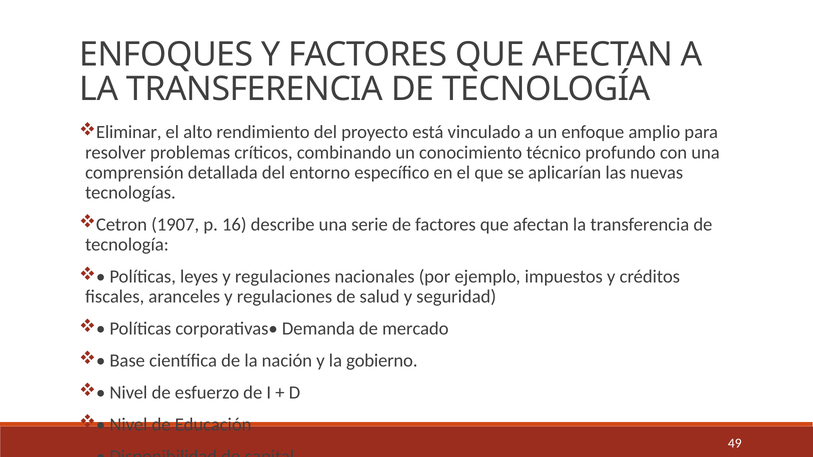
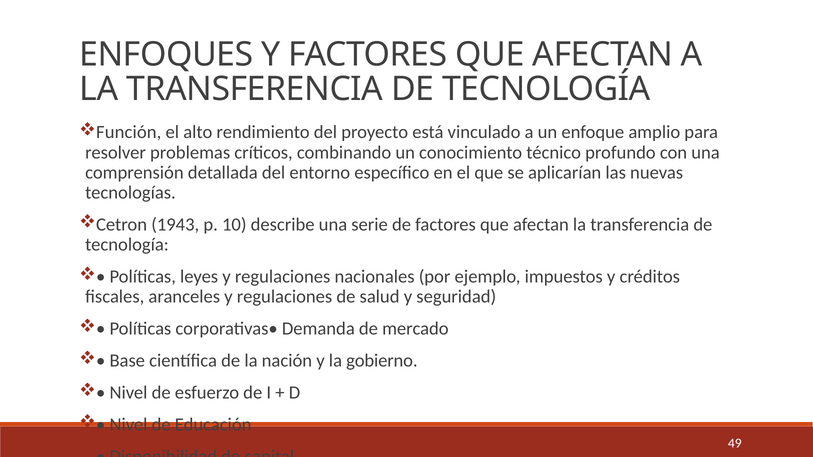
Eliminar: Eliminar -> Función (129, 132)
1907: 1907 -> 1943 (175, 225)
16: 16 -> 10 (234, 225)
